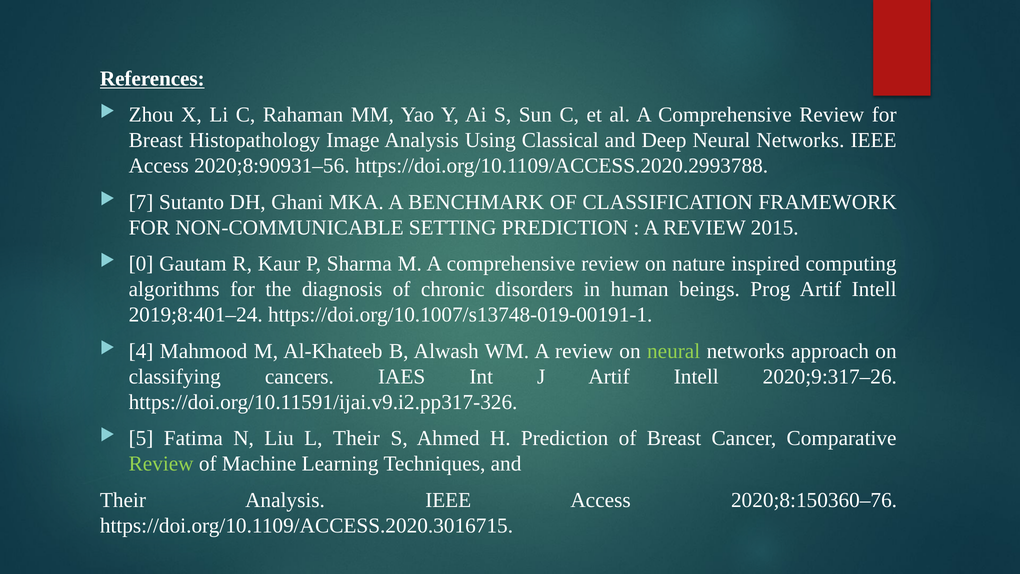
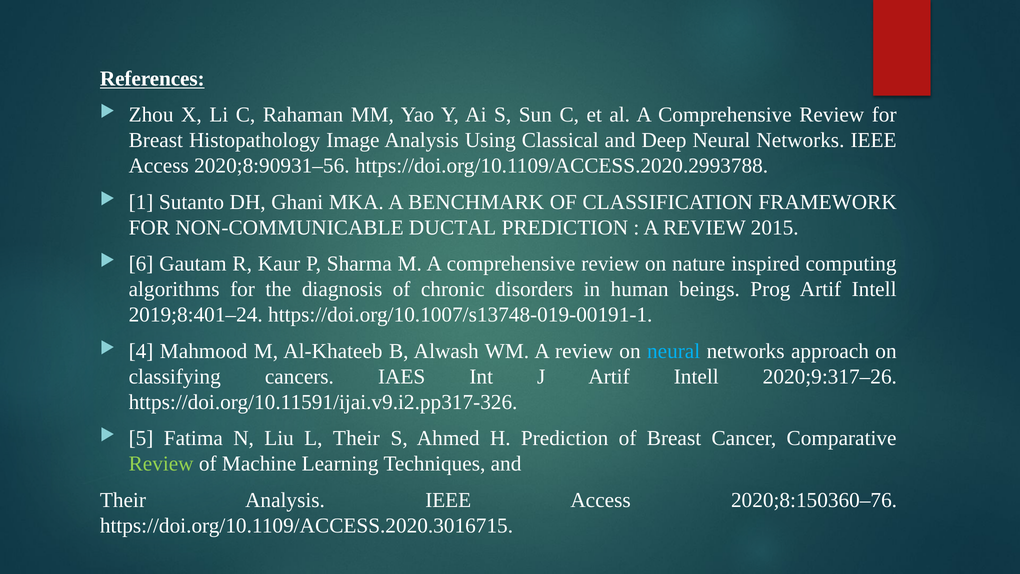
7: 7 -> 1 (141, 202)
SETTING: SETTING -> DUCTAL (452, 228)
0: 0 -> 6 (141, 264)
neural colour: light green -> light blue (674, 351)
